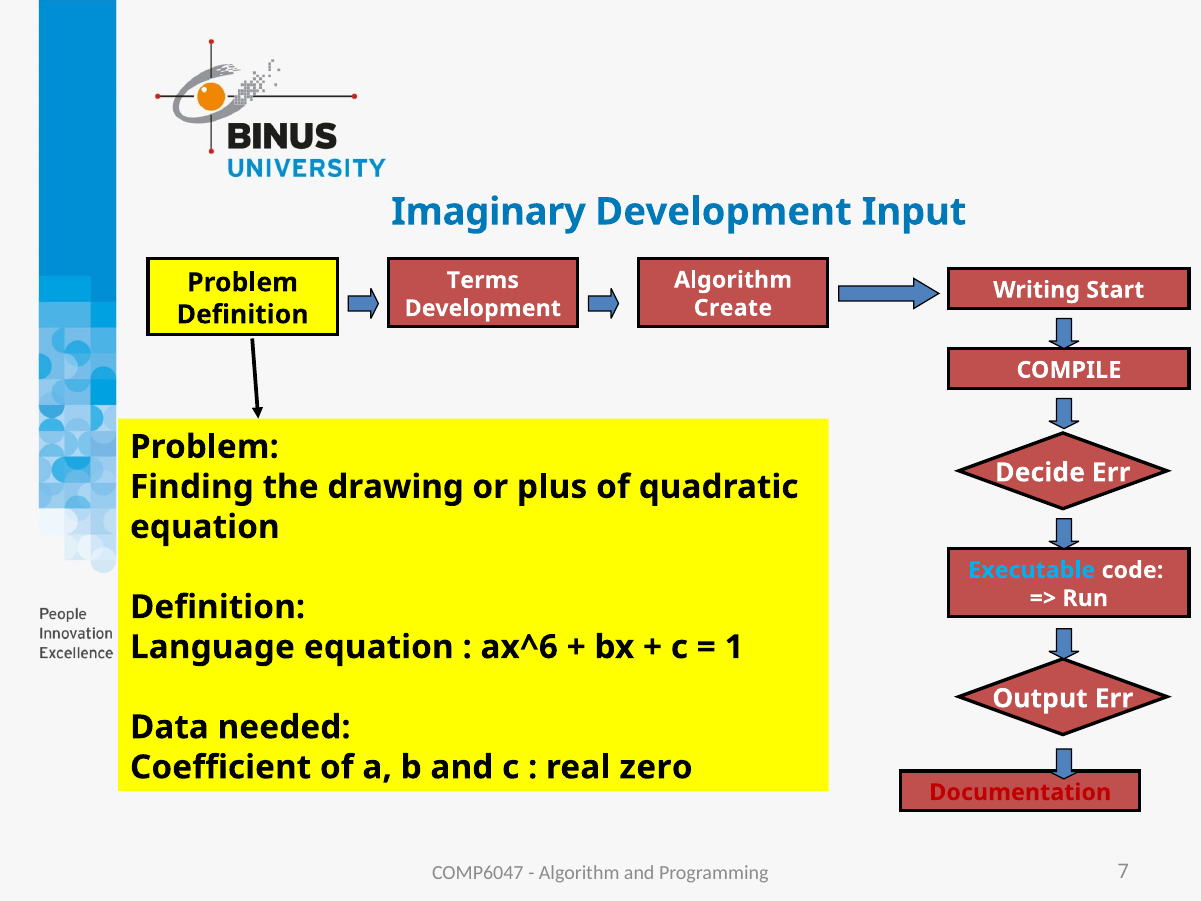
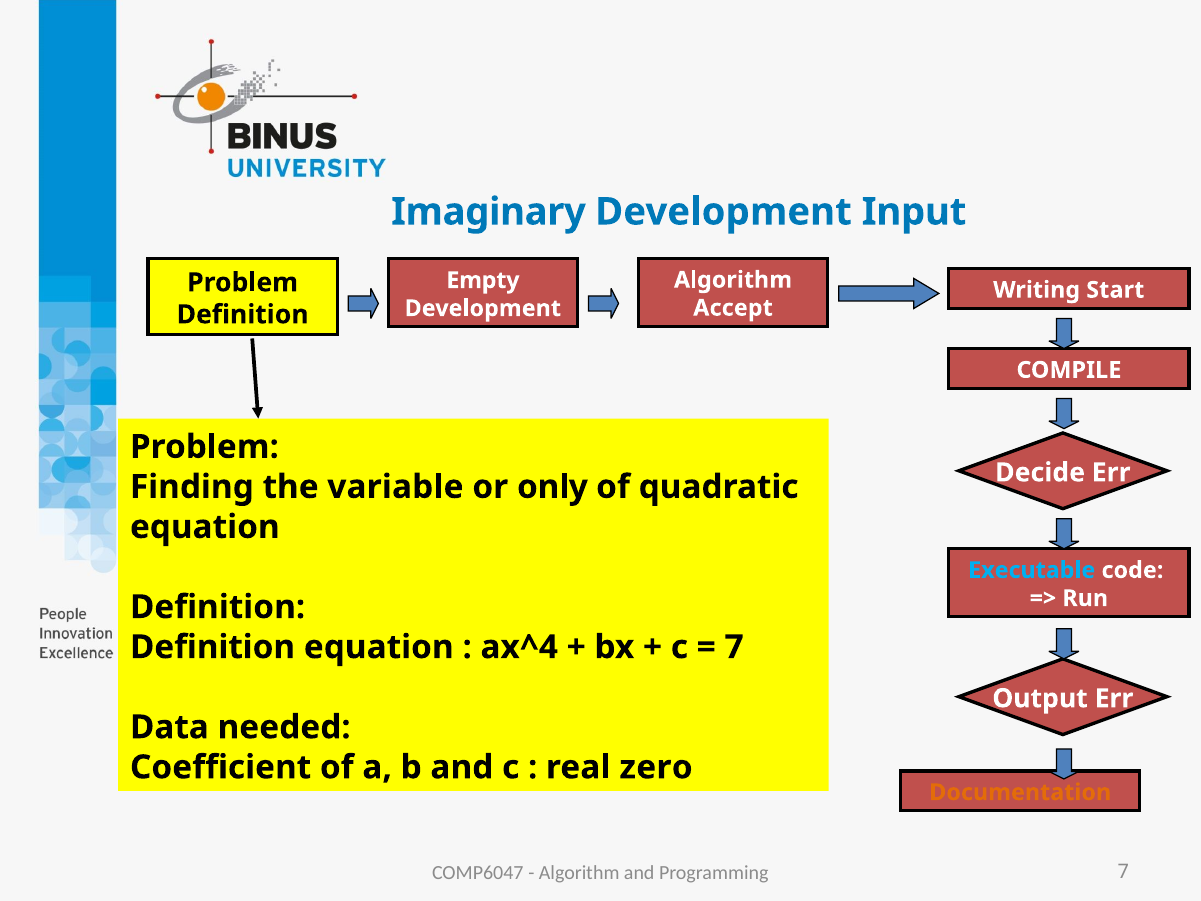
Terms: Terms -> Empty (483, 280)
Create: Create -> Accept (733, 308)
drawing: drawing -> variable (395, 487)
plus: plus -> only (552, 487)
Language: Language -> Definition (213, 647)
ax^6: ax^6 -> ax^4 (519, 647)
1: 1 -> 7 (734, 647)
Documentation colour: red -> orange (1020, 792)
